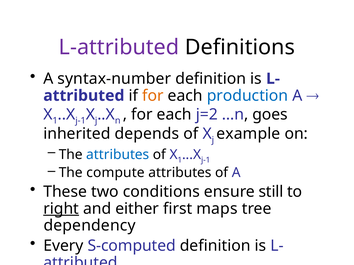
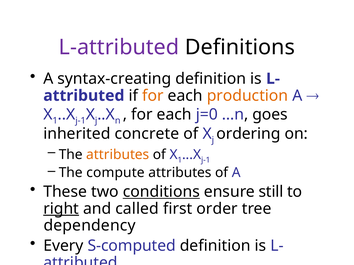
syntax-number: syntax-number -> syntax-creating (114, 79)
production colour: blue -> orange (247, 96)
j=2: j=2 -> j=0 (207, 115)
depends: depends -> concrete (147, 134)
example: example -> ordering (248, 134)
attributes colour: blue -> orange (118, 155)
conditions underline: none -> present (161, 192)
either: either -> called (137, 209)
maps: maps -> order (217, 209)
